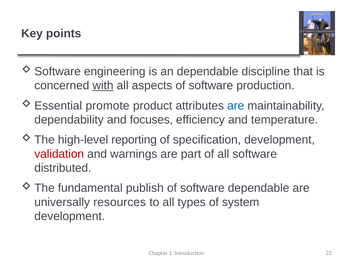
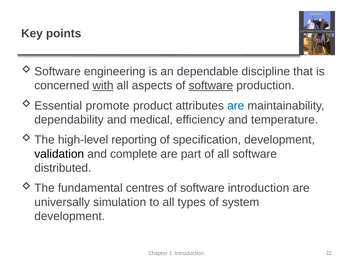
software underline: none -> present (211, 86)
focuses: focuses -> medical (151, 120)
validation colour: red -> black (59, 154)
warnings: warnings -> complete (134, 154)
publish: publish -> centres (145, 188)
software dependable: dependable -> introduction (259, 188)
resources: resources -> simulation (120, 202)
